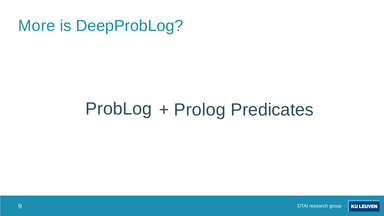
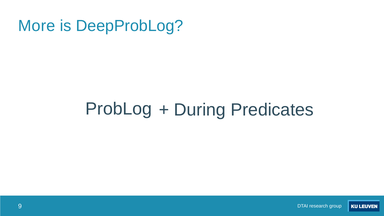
Prolog: Prolog -> During (200, 110)
